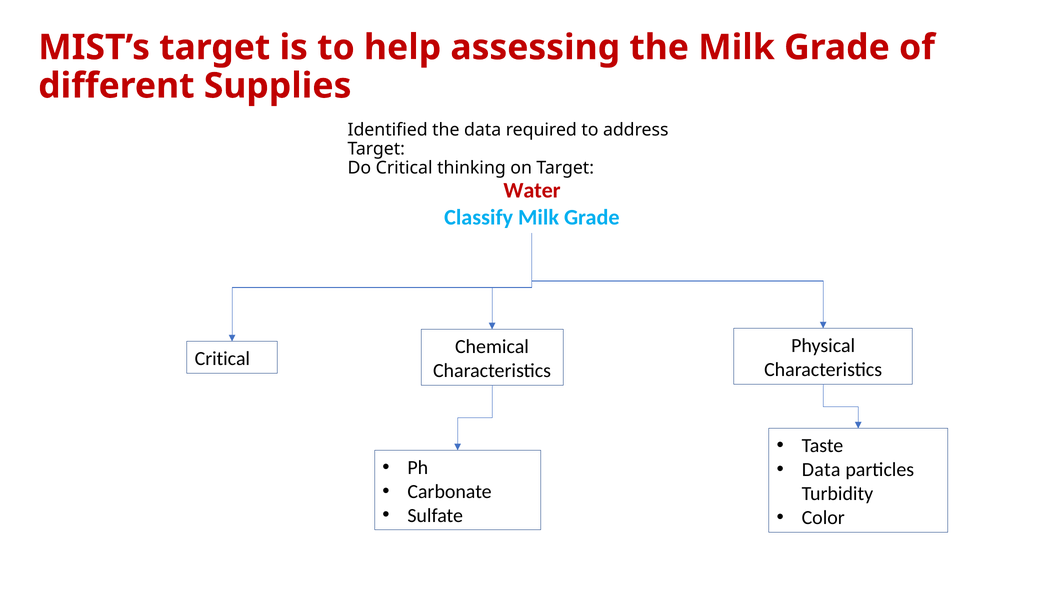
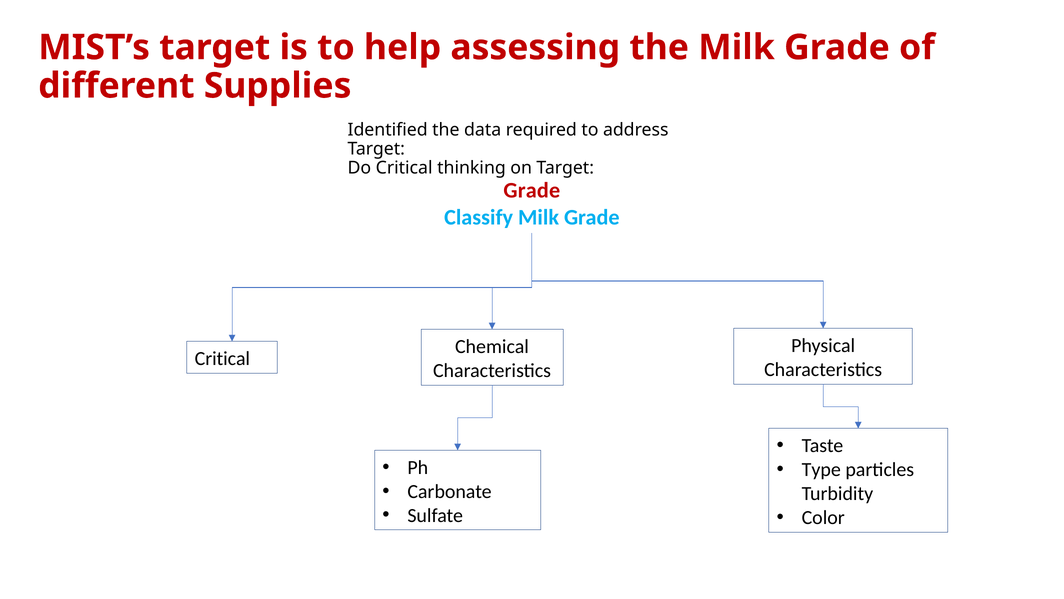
Water: Water -> Grade (532, 190)
Data: Data -> Type (821, 469)
